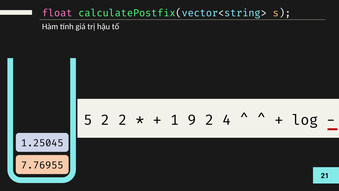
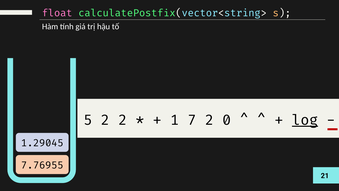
1 9: 9 -> 7 (192, 120)
4: 4 -> 0 (227, 120)
log underline: none -> present (305, 120)
1.25045: 1.25045 -> 1.29045 (42, 143)
